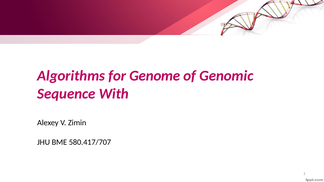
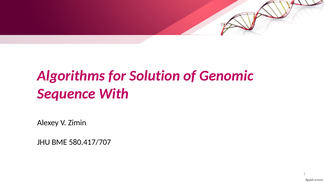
Genome: Genome -> Solution (155, 76)
